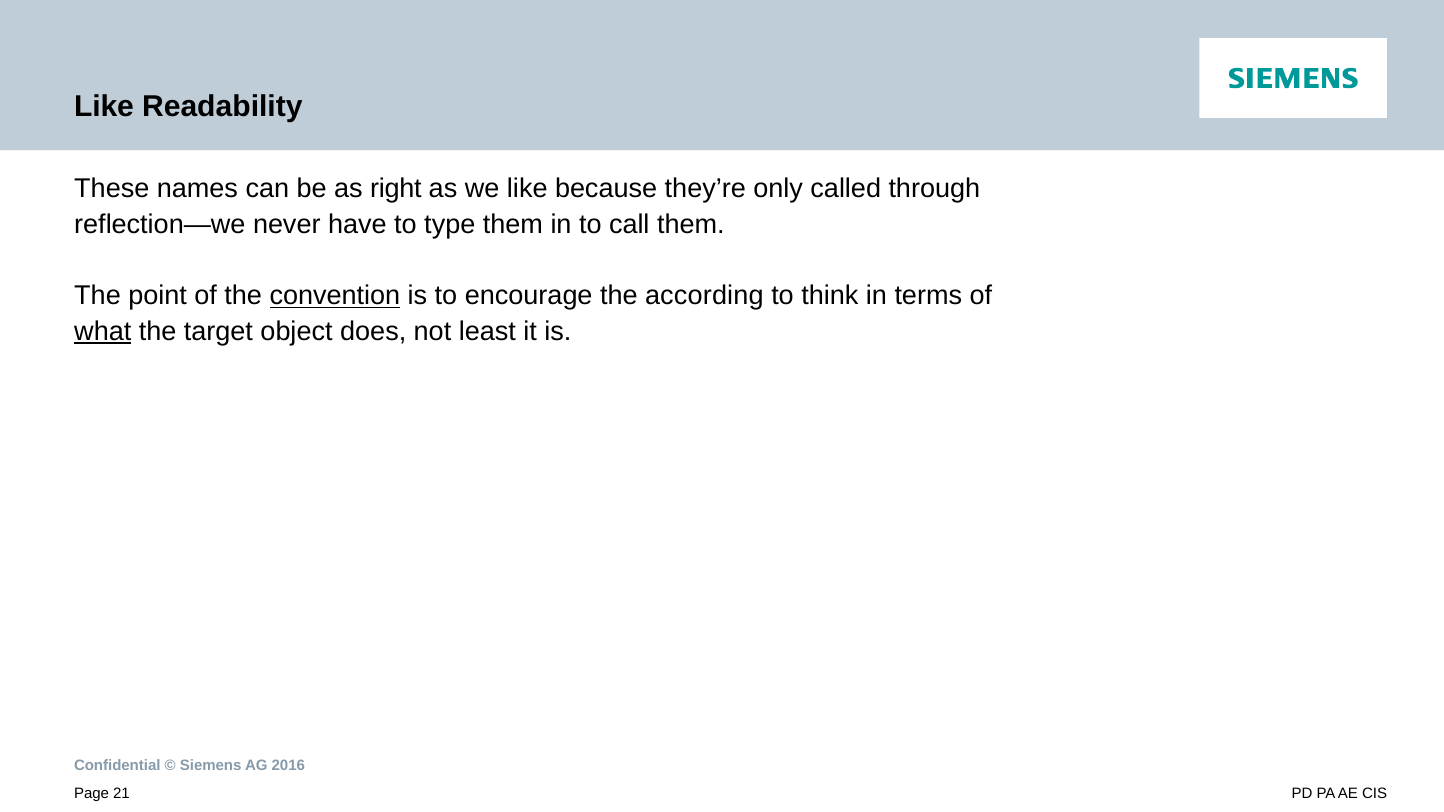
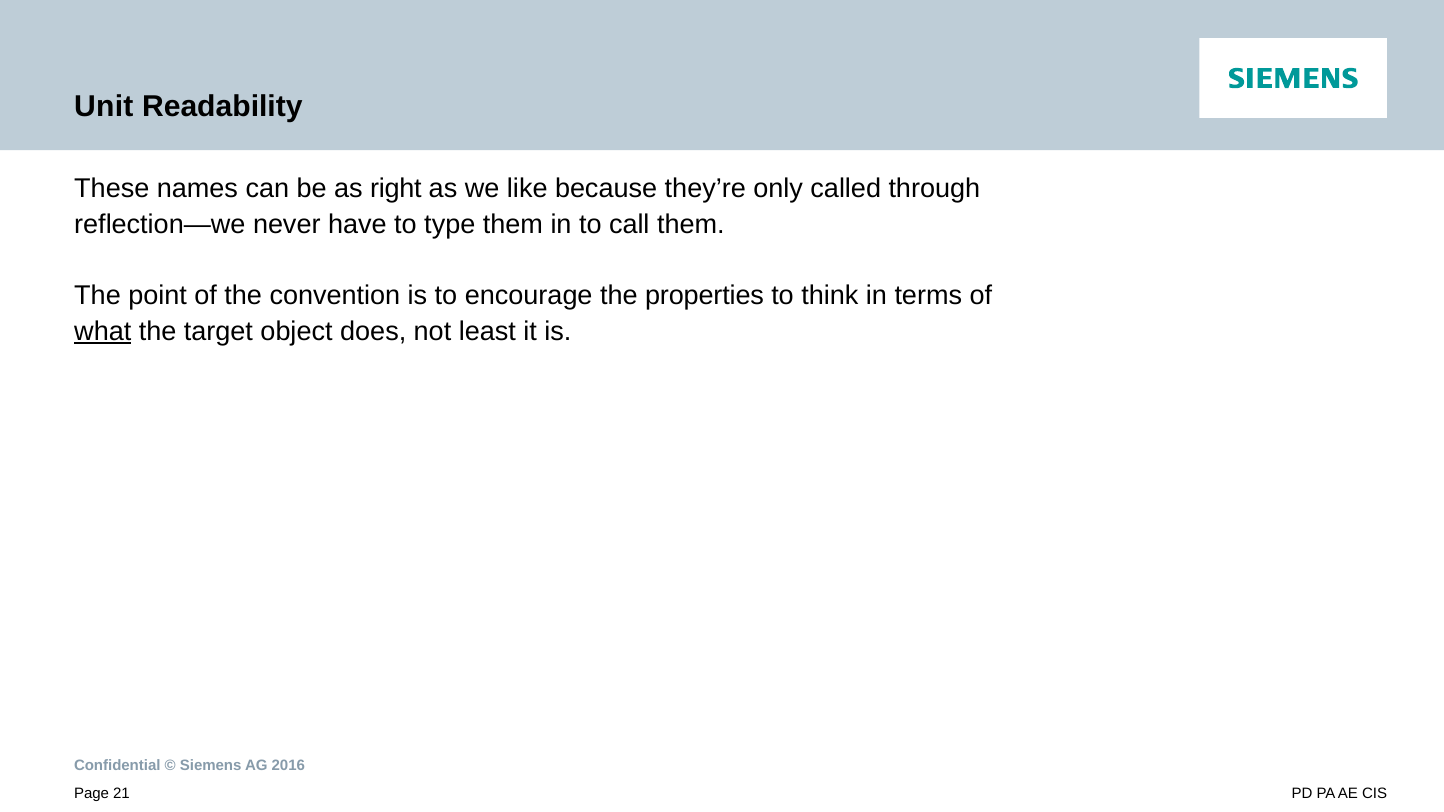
Like: Like -> Unit (104, 106)
convention underline: present -> none (335, 296)
according: according -> properties (705, 296)
